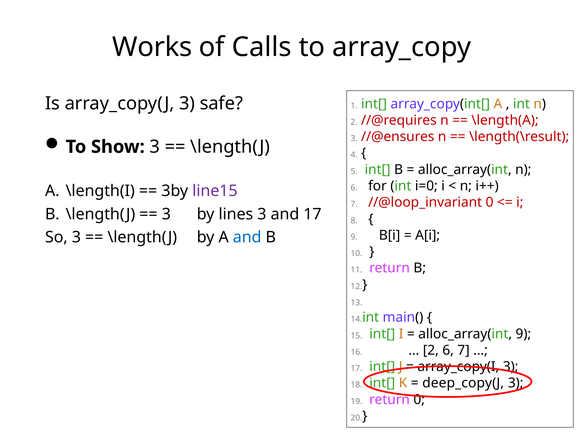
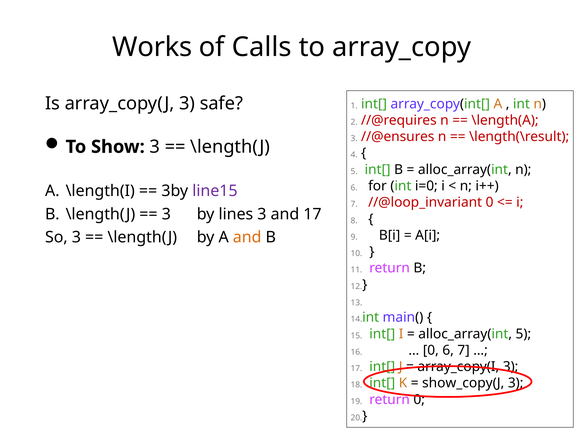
and colour: blue -> orange (247, 237)
alloc_array(int 9: 9 -> 5 (523, 334)
2: 2 -> 0 (431, 350)
deep_copy(J: deep_copy(J -> show_copy(J (463, 383)
